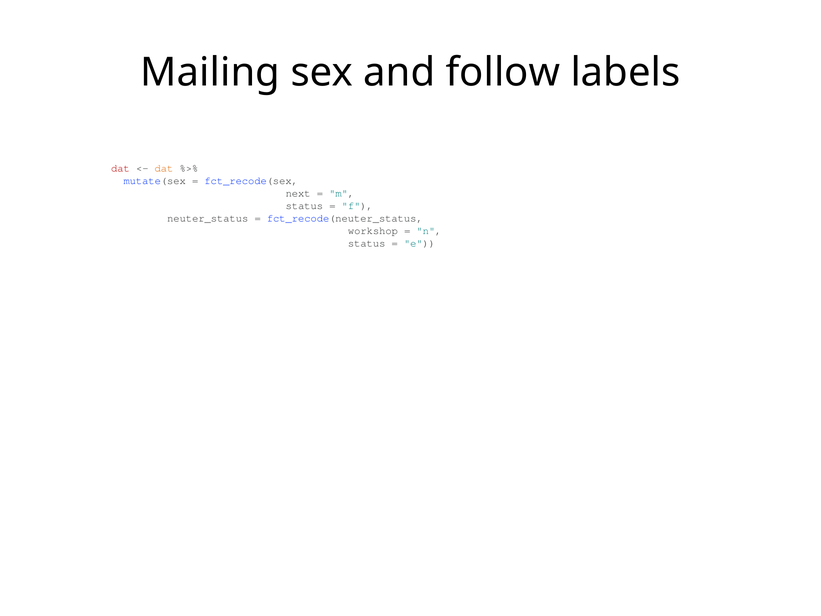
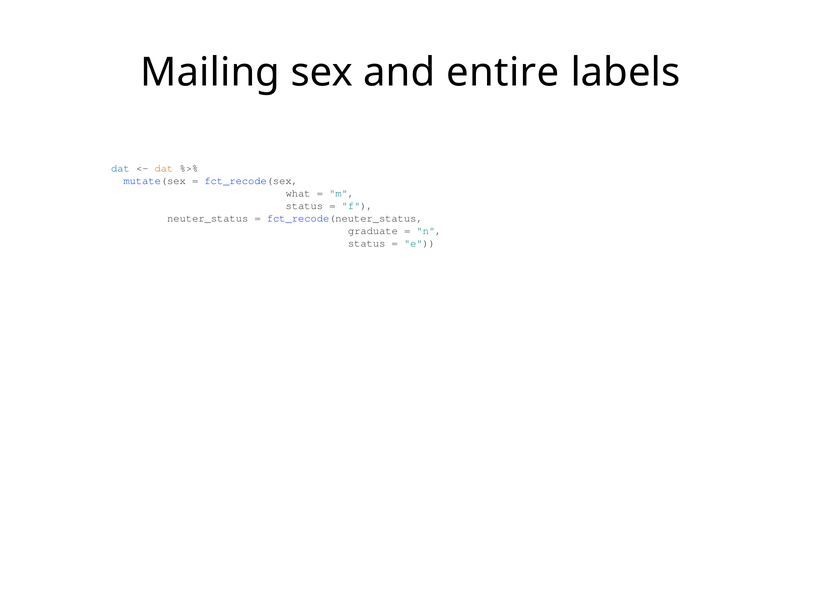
follow: follow -> entire (503, 72)
dat colour: red -> blue (120, 168)
next: next -> what (298, 193)
workshop: workshop -> graduate (373, 231)
